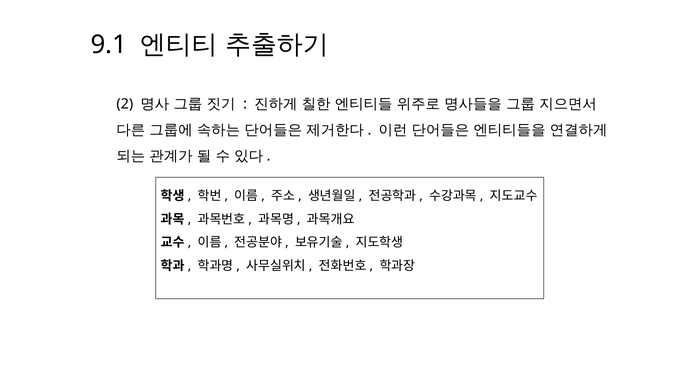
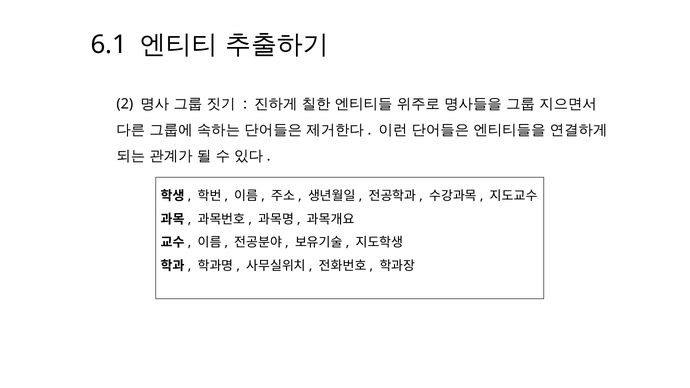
9.1: 9.1 -> 6.1 (109, 45)
